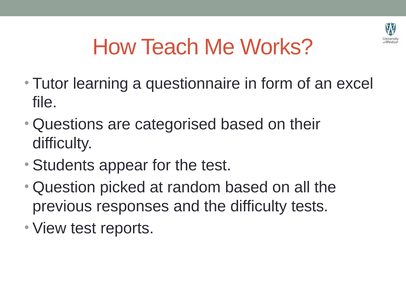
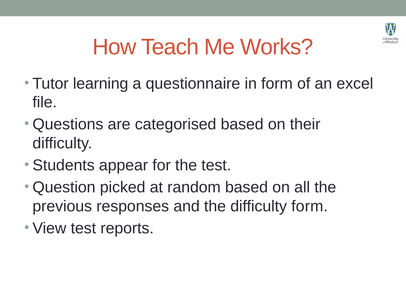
difficulty tests: tests -> form (310, 207)
